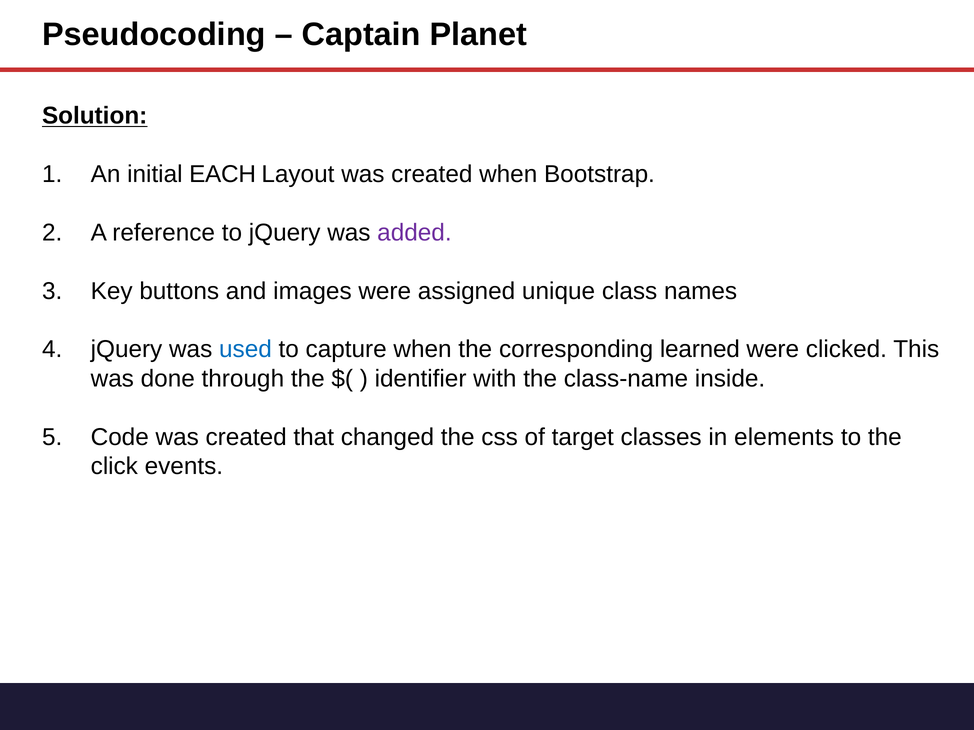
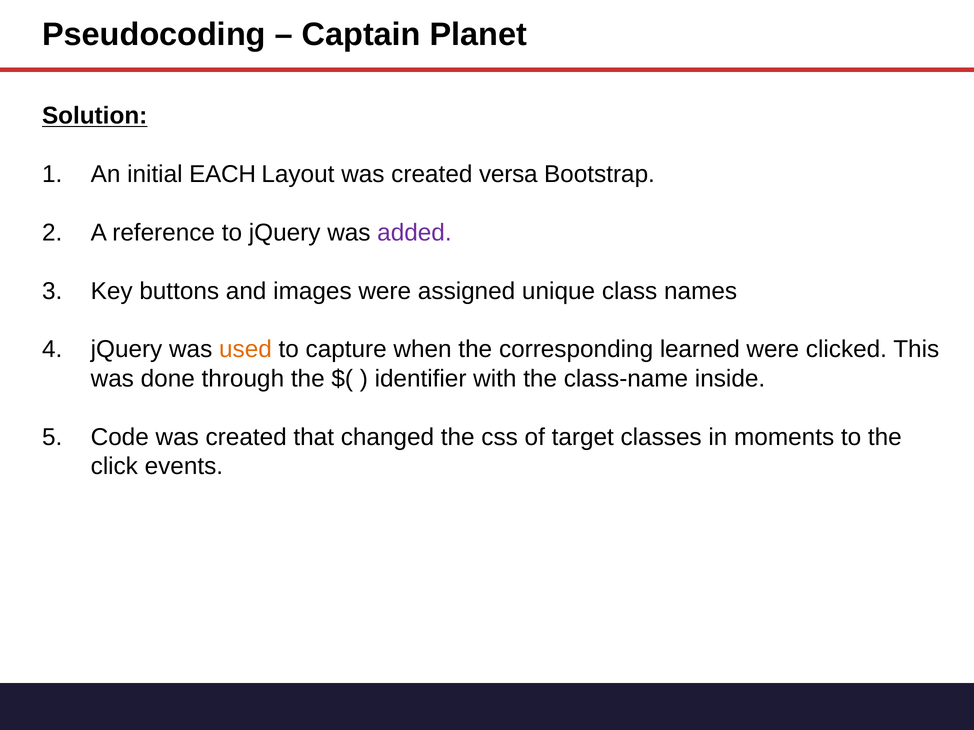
created when: when -> versa (508, 174)
used colour: blue -> orange (245, 350)
elements: elements -> moments (784, 437)
